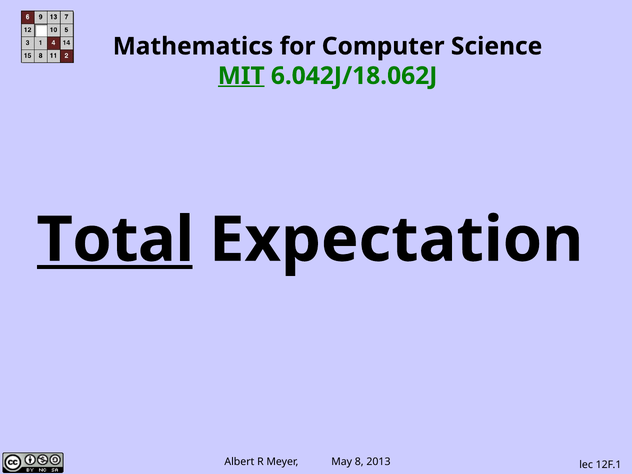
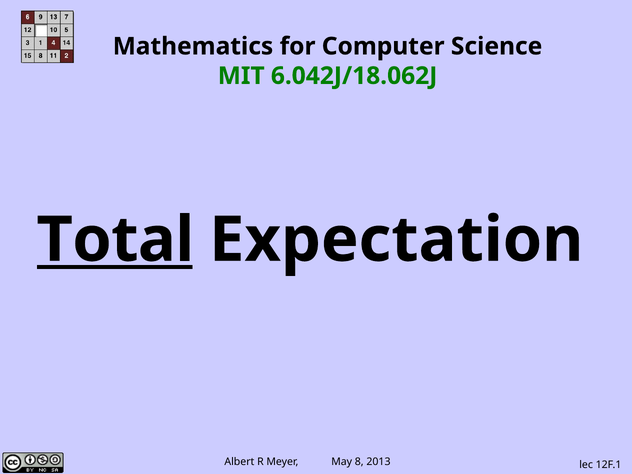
MIT underline: present -> none (241, 76)
